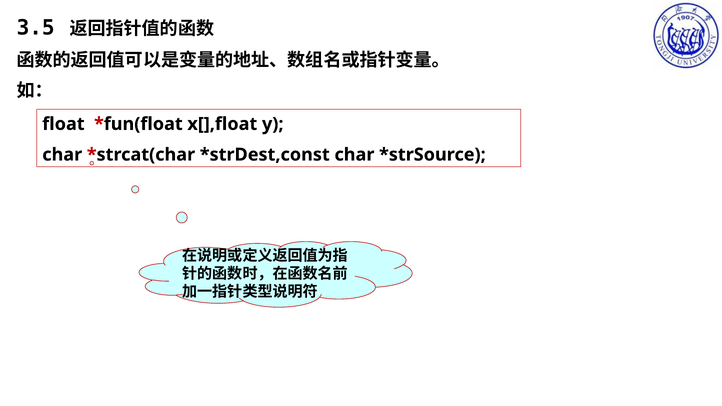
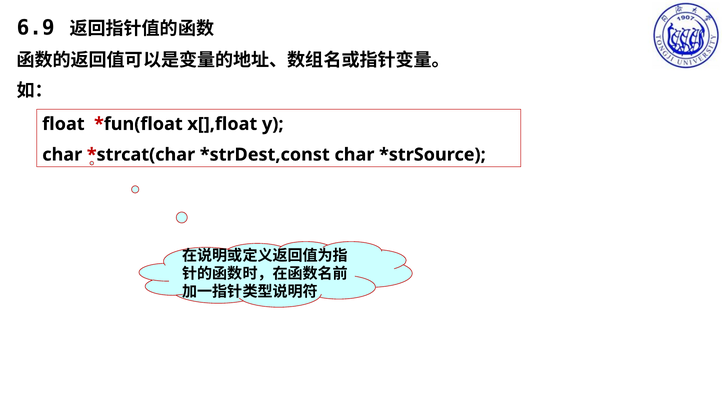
3.5: 3.5 -> 6.9 (36, 28)
